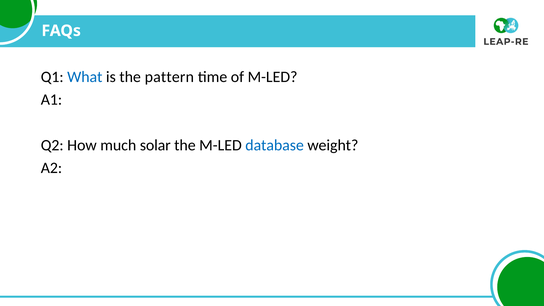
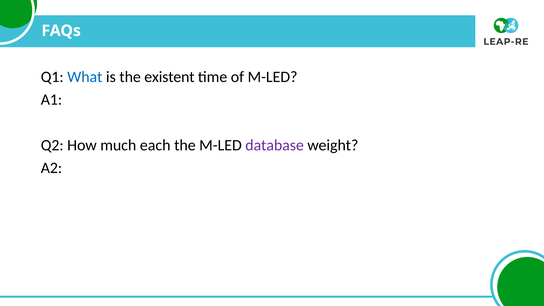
pattern: pattern -> existent (169, 77)
solar: solar -> each (155, 145)
database colour: blue -> purple (275, 145)
